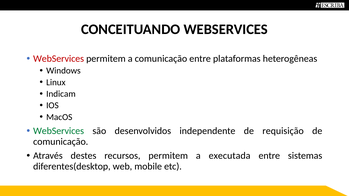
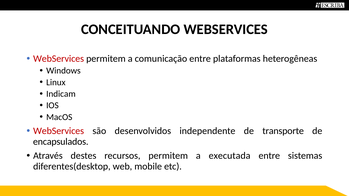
WebServices colour: green -> red (59, 131)
requisição: requisição -> transporte (283, 131)
comunicação: comunicação -> encapsulados (61, 142)
